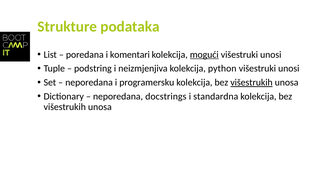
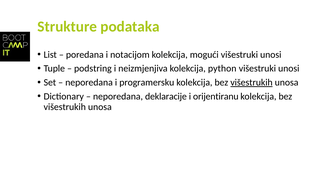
komentari: komentari -> notacijom (130, 54)
mogući underline: present -> none (204, 54)
docstrings: docstrings -> deklaracije (166, 96)
standardna: standardna -> orijentiranu (216, 96)
